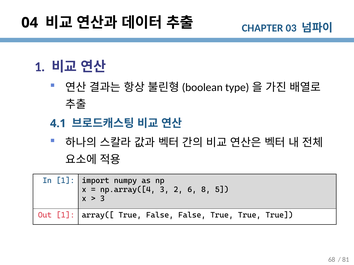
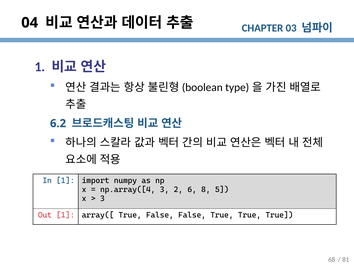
4.1: 4.1 -> 6.2 (58, 124)
